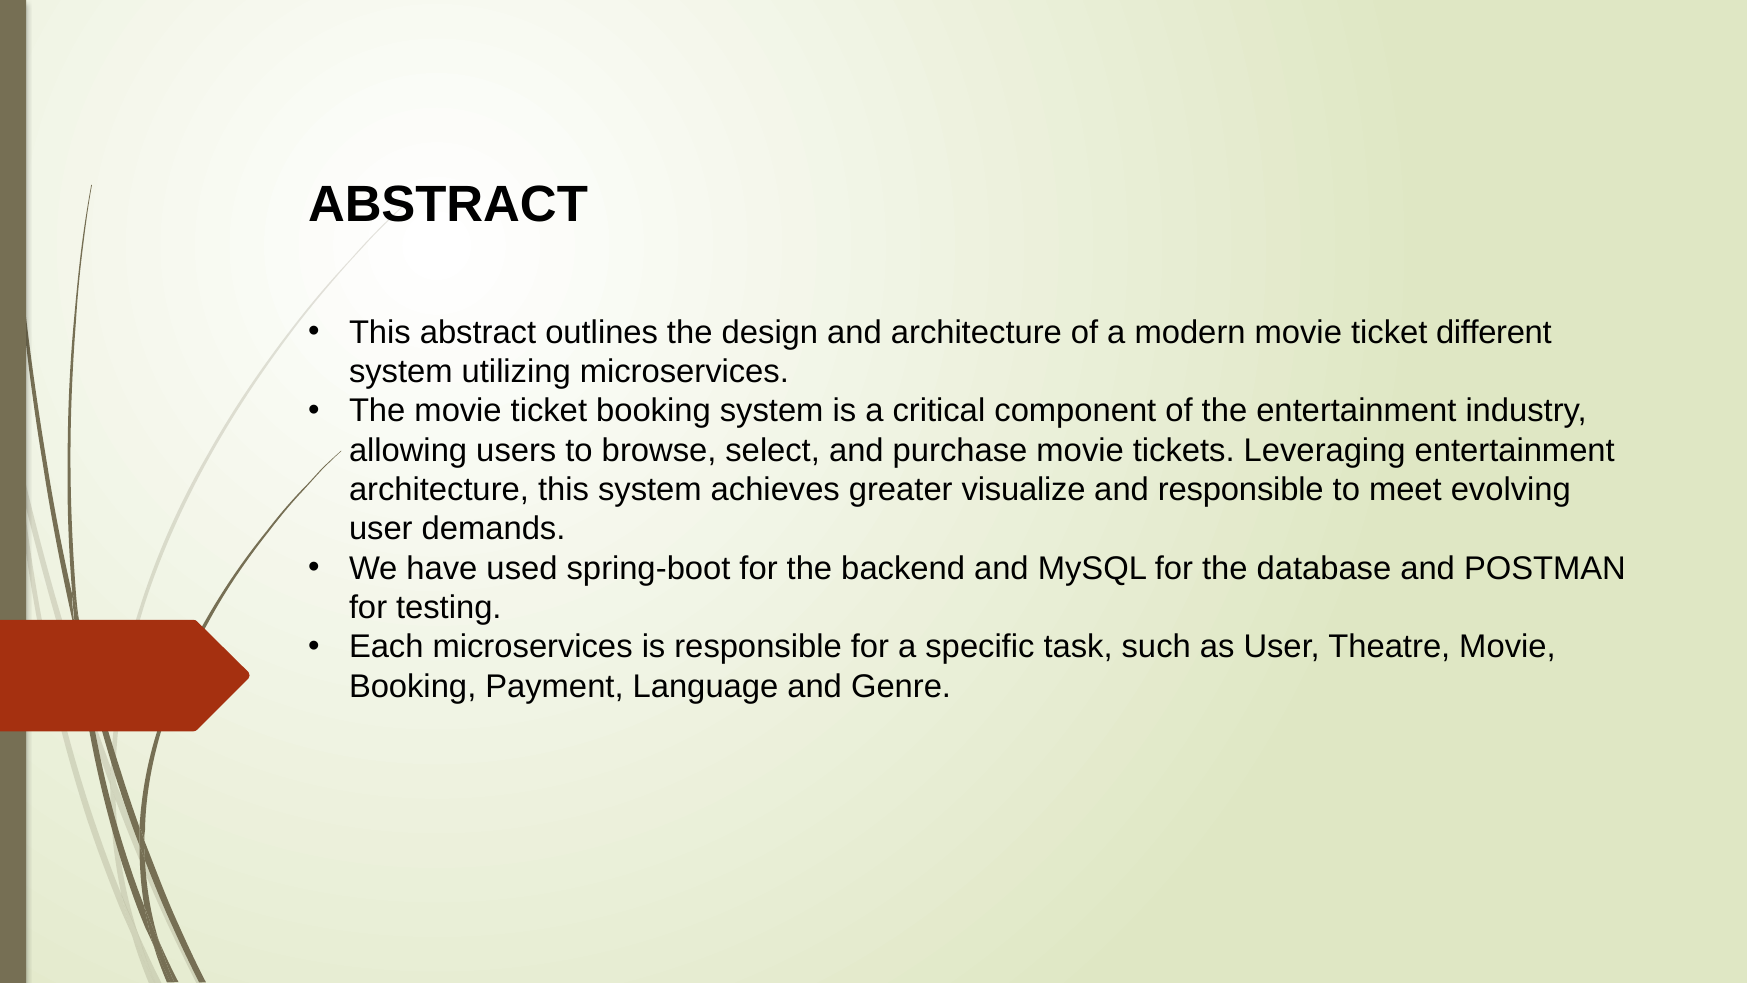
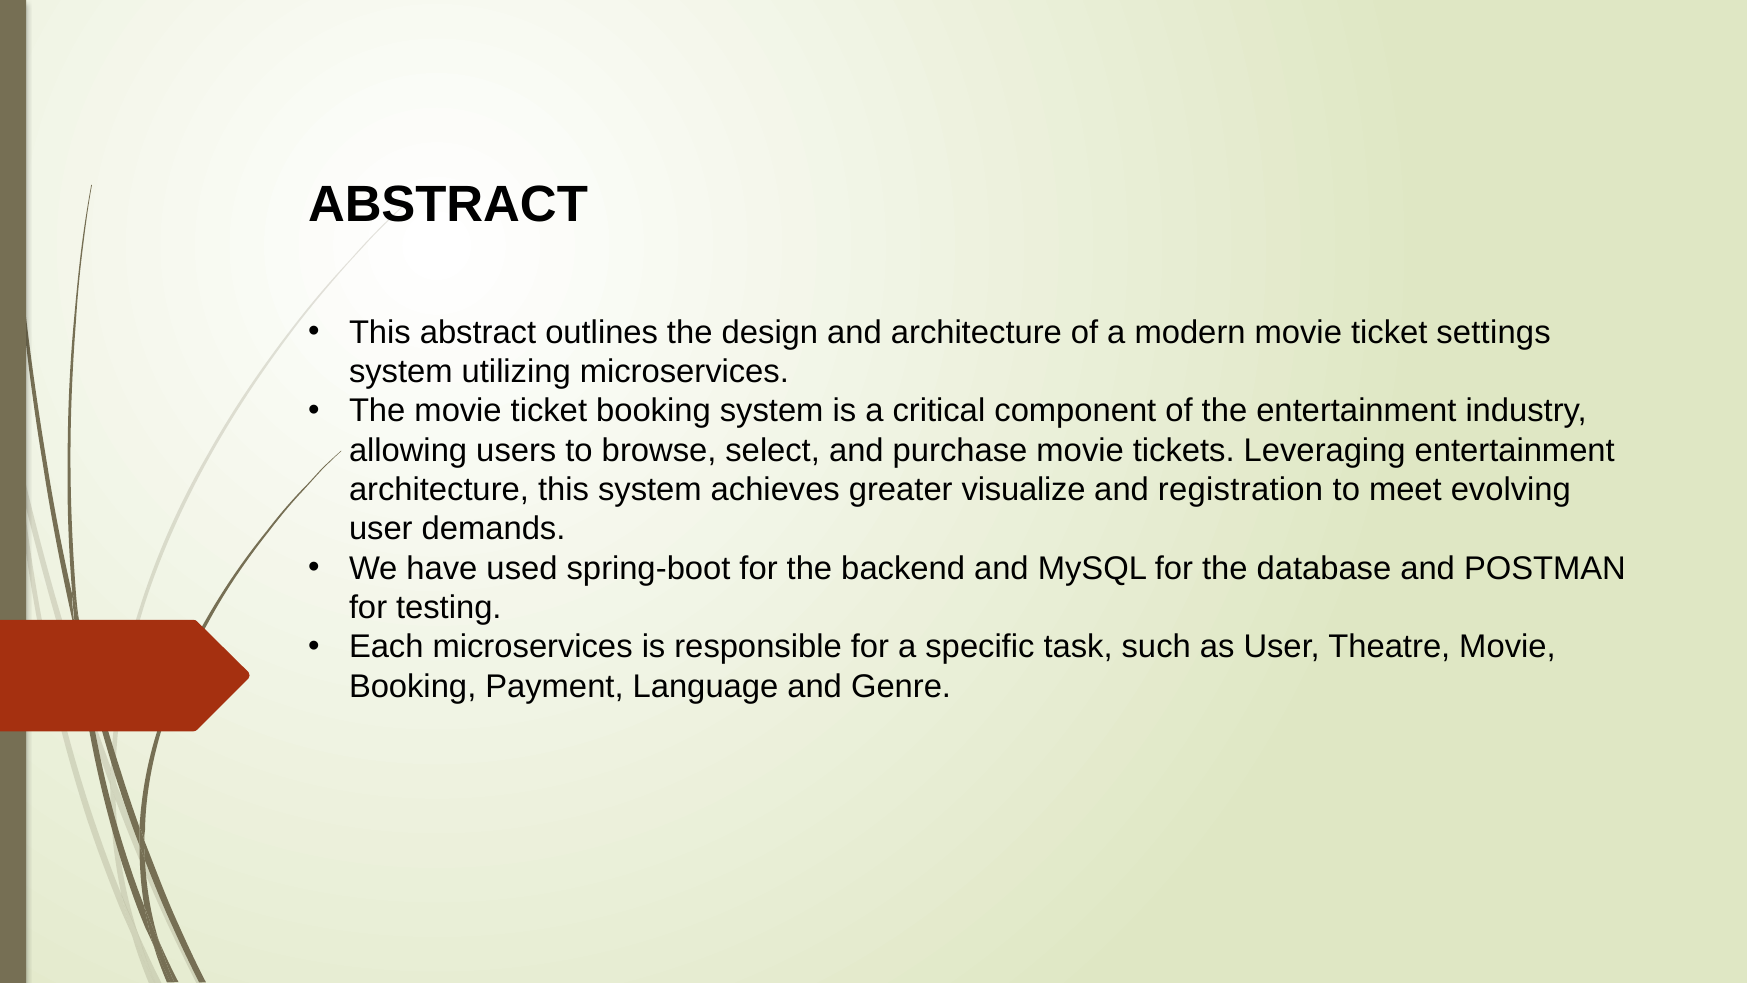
different: different -> settings (1494, 332)
and responsible: responsible -> registration (1241, 490)
